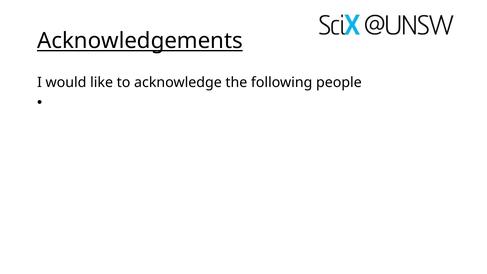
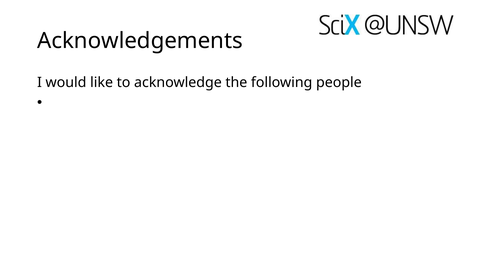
Acknowledgements underline: present -> none (140, 41)
